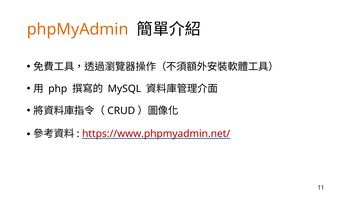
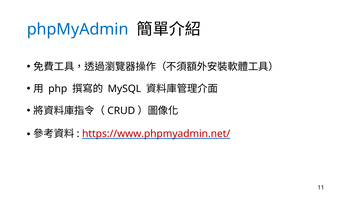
phpMyAdmin colour: orange -> blue (78, 29)
